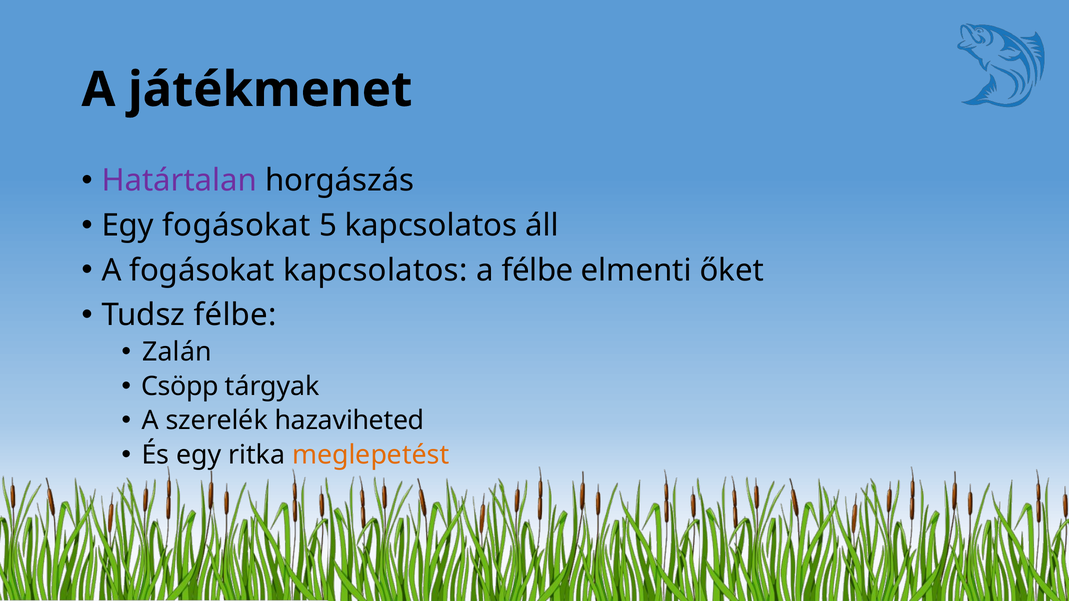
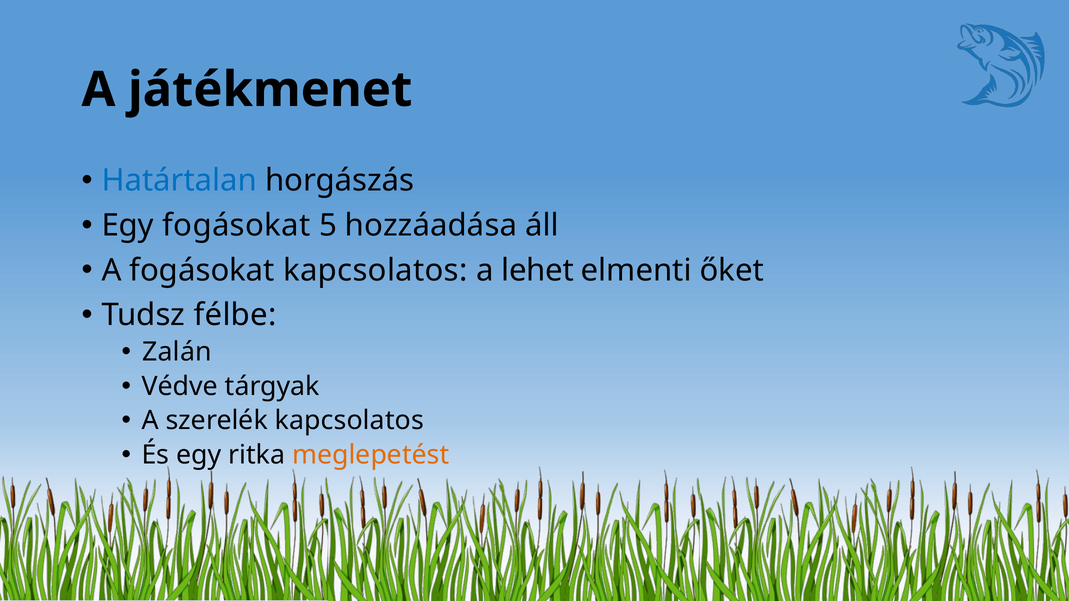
Határtalan colour: purple -> blue (179, 181)
5 kapcsolatos: kapcsolatos -> hozzáadása (431, 226)
a félbe: félbe -> lehet (538, 270)
Csöpp: Csöpp -> Védve (180, 386)
szerelék hazaviheted: hazaviheted -> kapcsolatos (349, 421)
